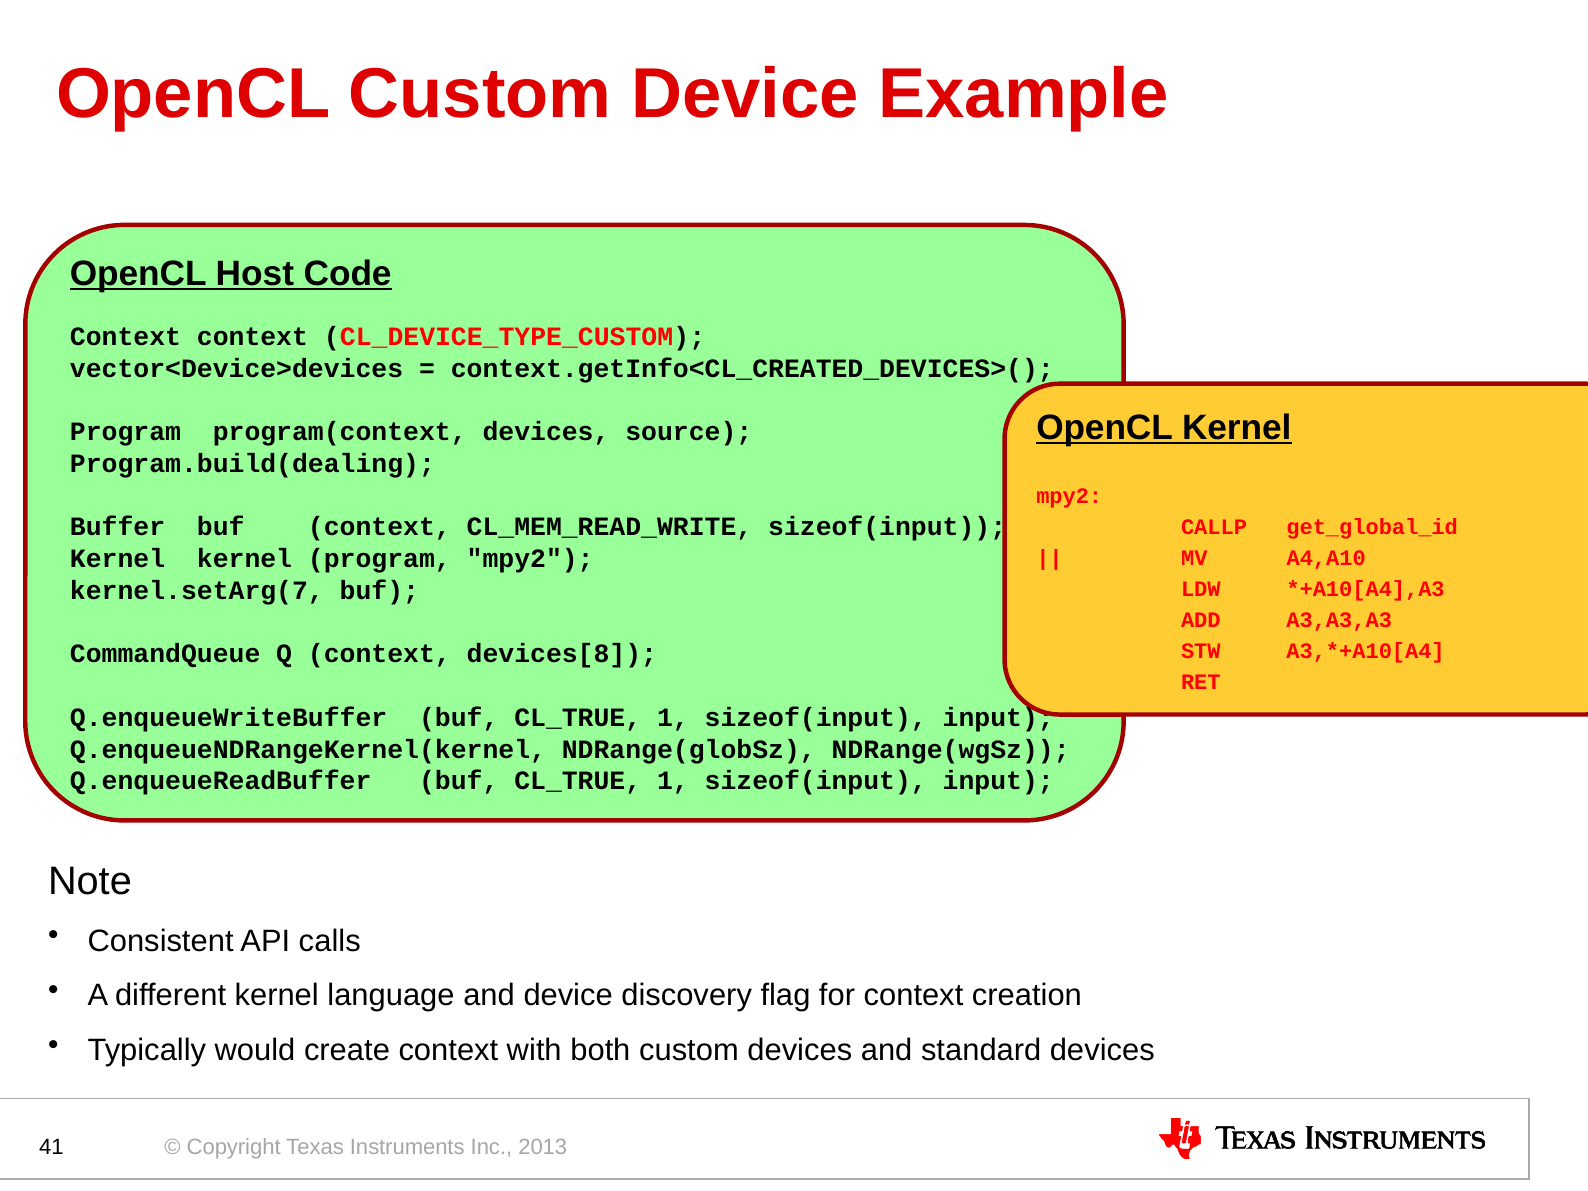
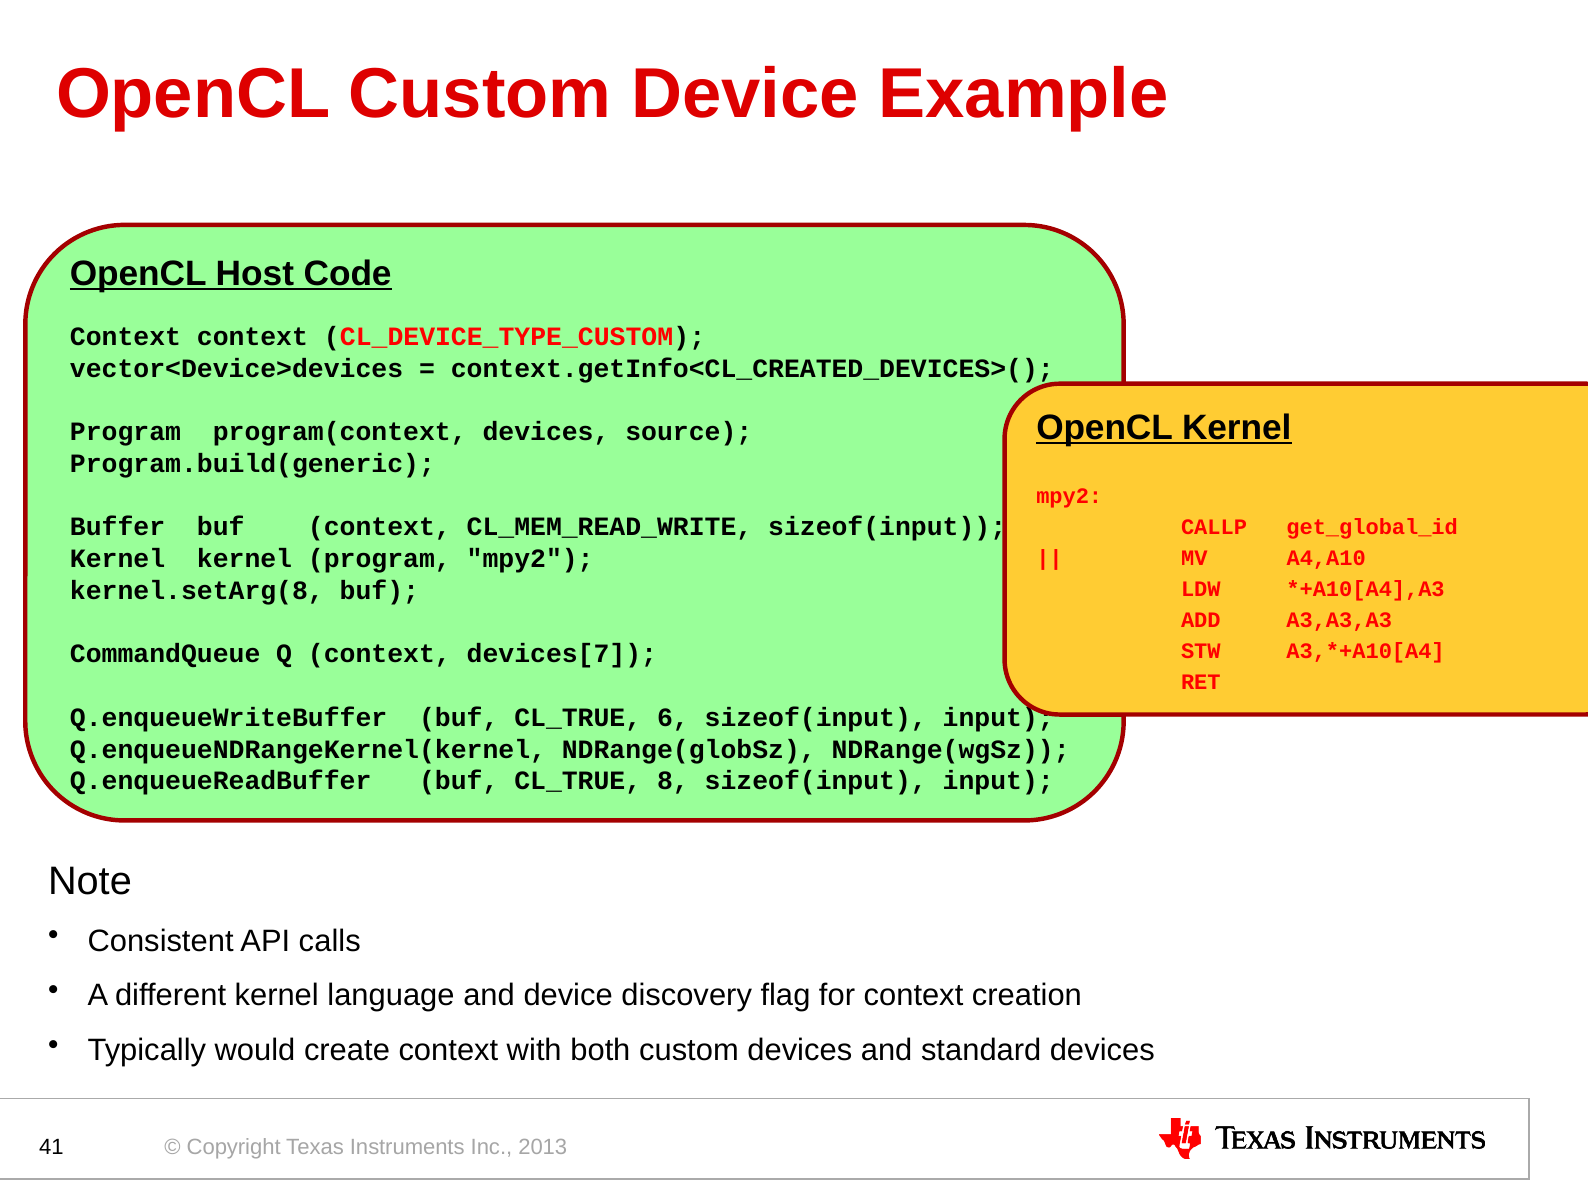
Program.build(dealing: Program.build(dealing -> Program.build(generic (252, 464)
kernel.setArg(7: kernel.setArg(7 -> kernel.setArg(8 (197, 591)
devices[8: devices[8 -> devices[7 (562, 654)
Q.enqueueWriteBuffer buf CL_TRUE 1: 1 -> 6 (673, 718)
Q.enqueueReadBuffer buf CL_TRUE 1: 1 -> 8 (673, 781)
